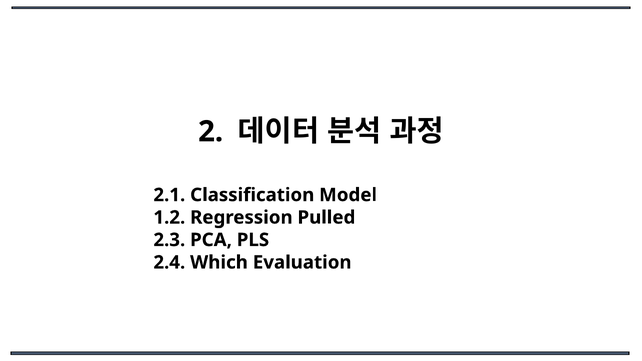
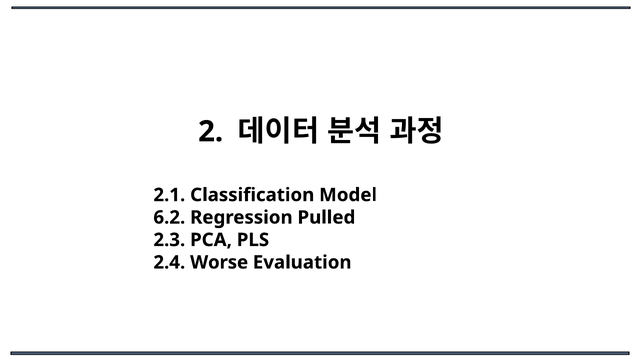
1.2: 1.2 -> 6.2 (169, 218)
Which: Which -> Worse (219, 262)
